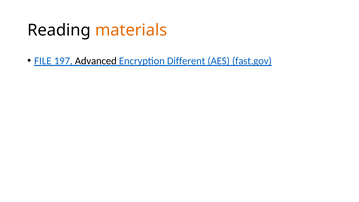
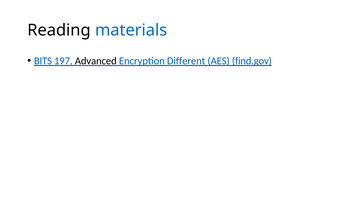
materials colour: orange -> blue (131, 30)
FILE: FILE -> BITS (43, 61)
fast.gov: fast.gov -> find.gov (252, 61)
